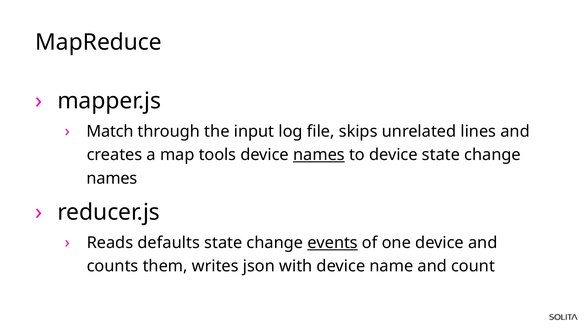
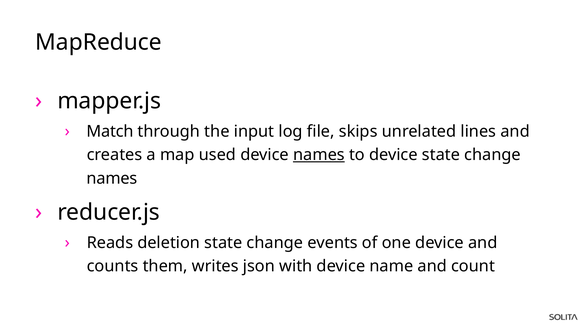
tools: tools -> used (217, 155)
defaults: defaults -> deletion (169, 243)
events underline: present -> none (333, 243)
